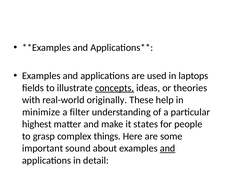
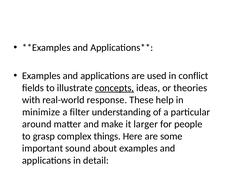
laptops: laptops -> conflict (193, 76)
originally: originally -> response (107, 100)
highest: highest -> around (37, 124)
states: states -> larger (146, 124)
and underline: present -> none (168, 148)
